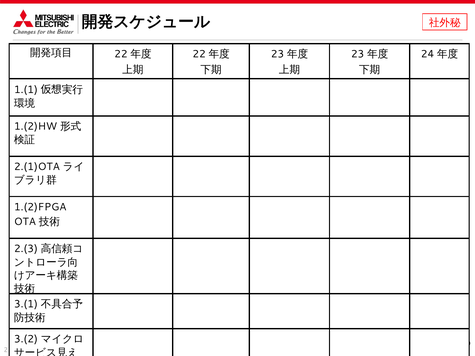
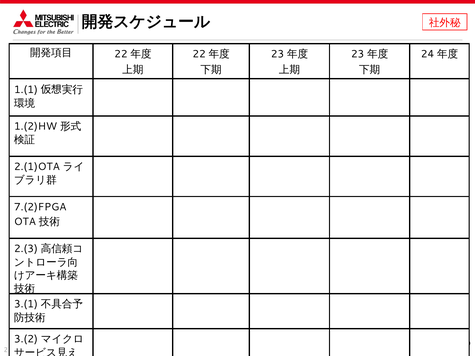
1.(2)FPGA: 1.(2)FPGA -> 7.(2)FPGA (40, 207)
